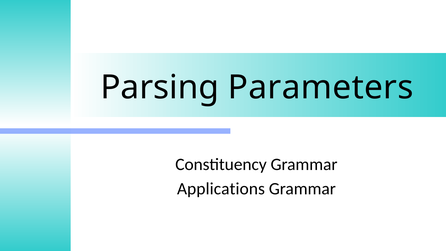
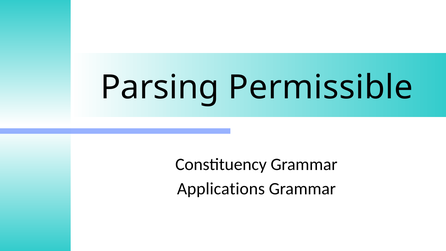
Parameters: Parameters -> Permissible (321, 87)
